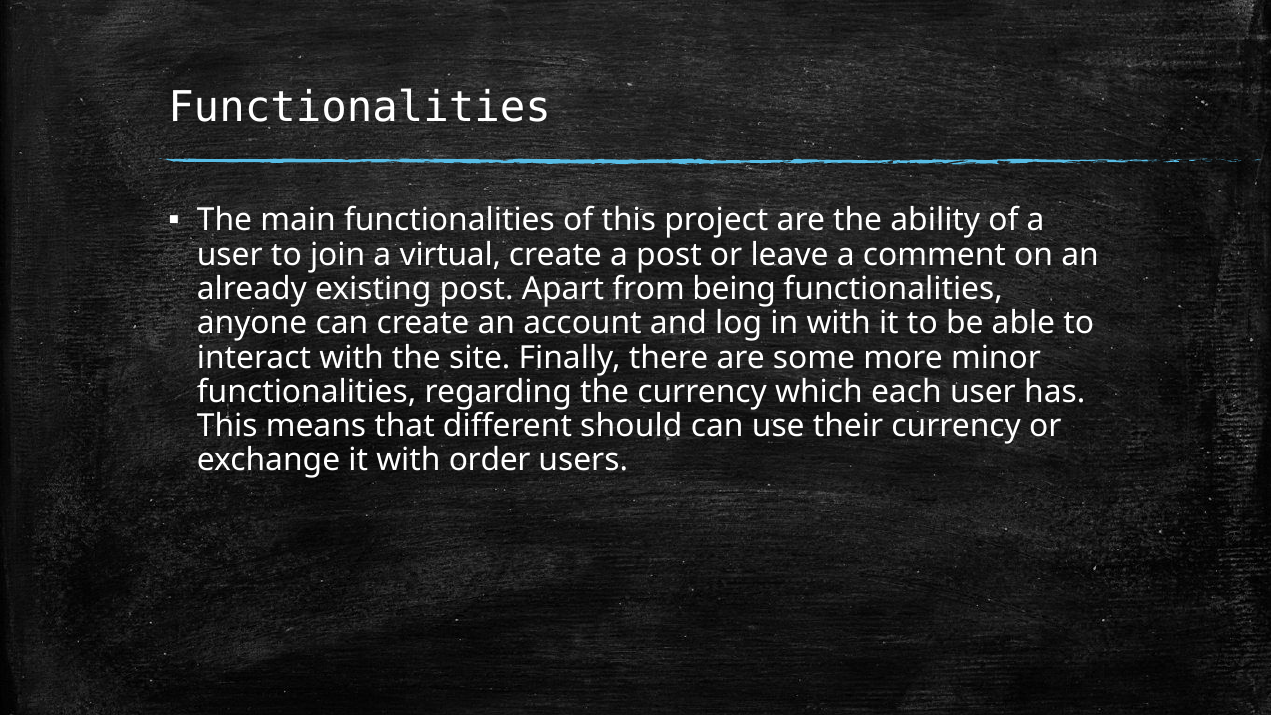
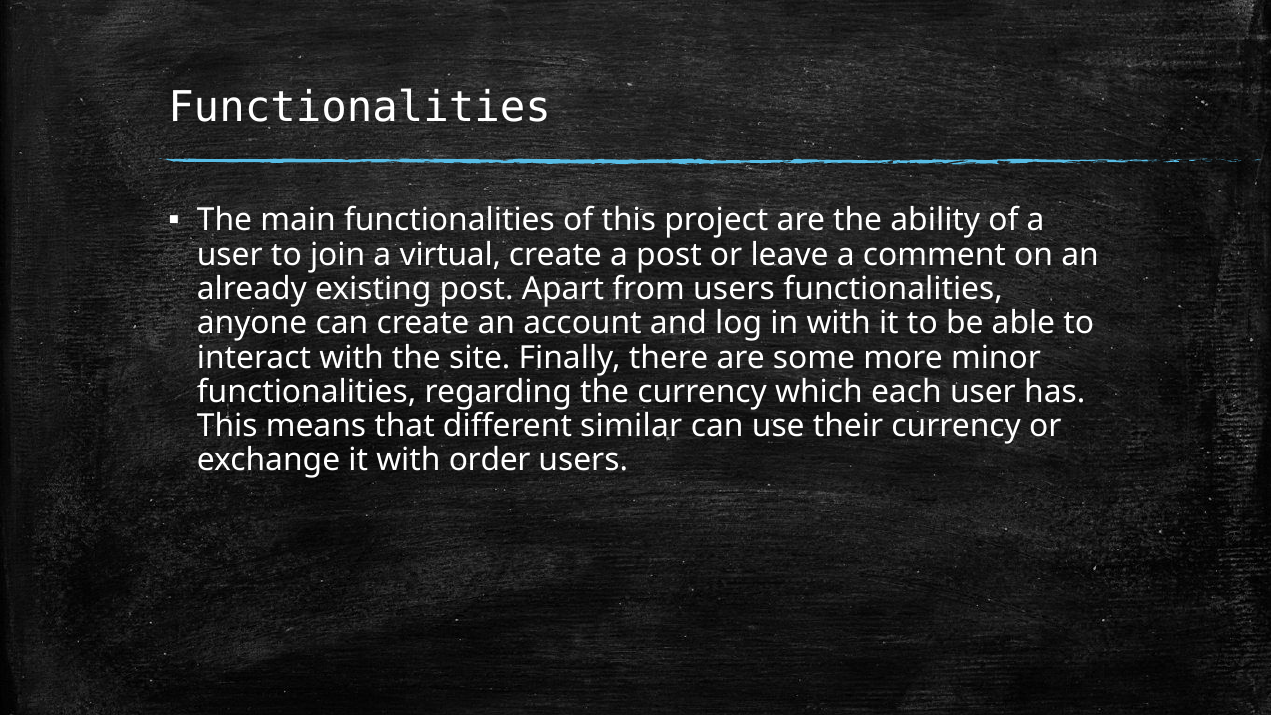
from being: being -> users (734, 289)
should: should -> similar (631, 426)
